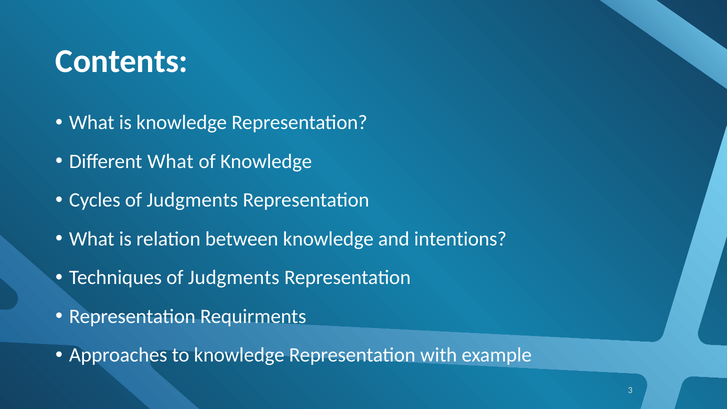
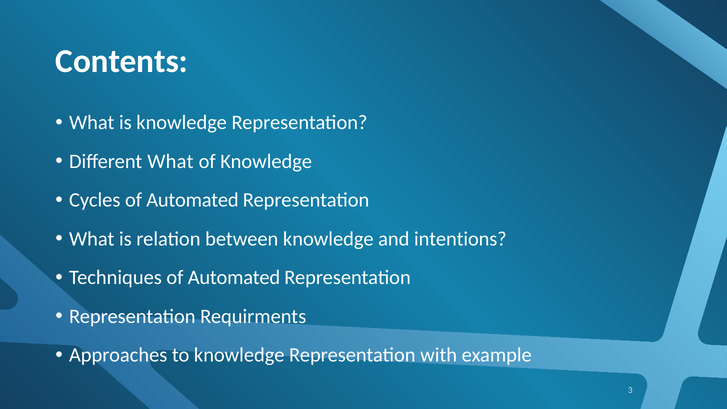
Cycles of Judgments: Judgments -> Automated (192, 200)
Techniques of Judgments: Judgments -> Automated (234, 278)
